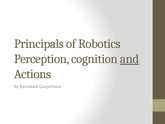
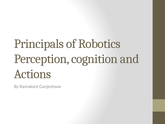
and underline: present -> none (130, 59)
